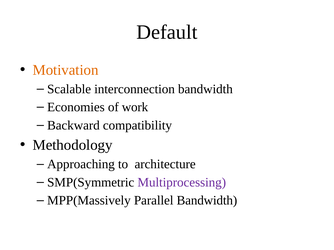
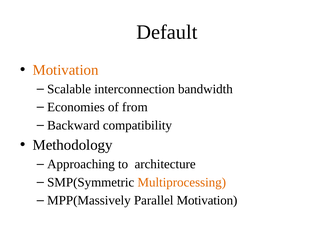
work: work -> from (135, 107)
Multiprocessing colour: purple -> orange (182, 183)
Parallel Bandwidth: Bandwidth -> Motivation (207, 201)
